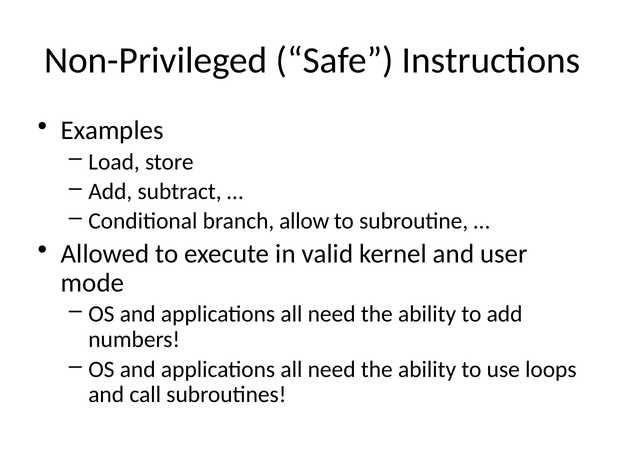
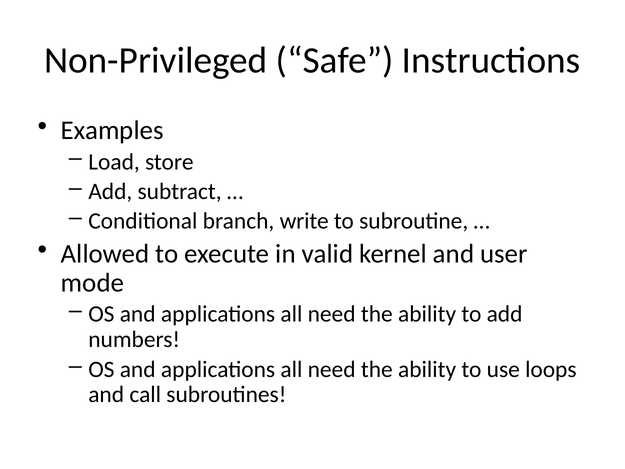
allow: allow -> write (304, 221)
